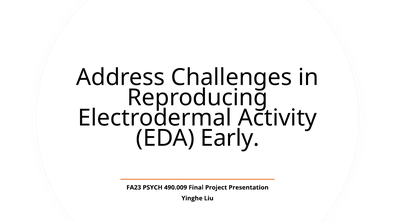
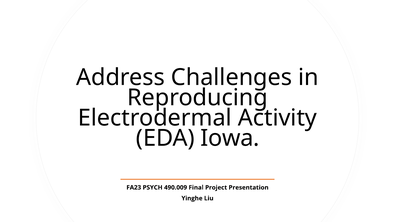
Early: Early -> Iowa (230, 138)
